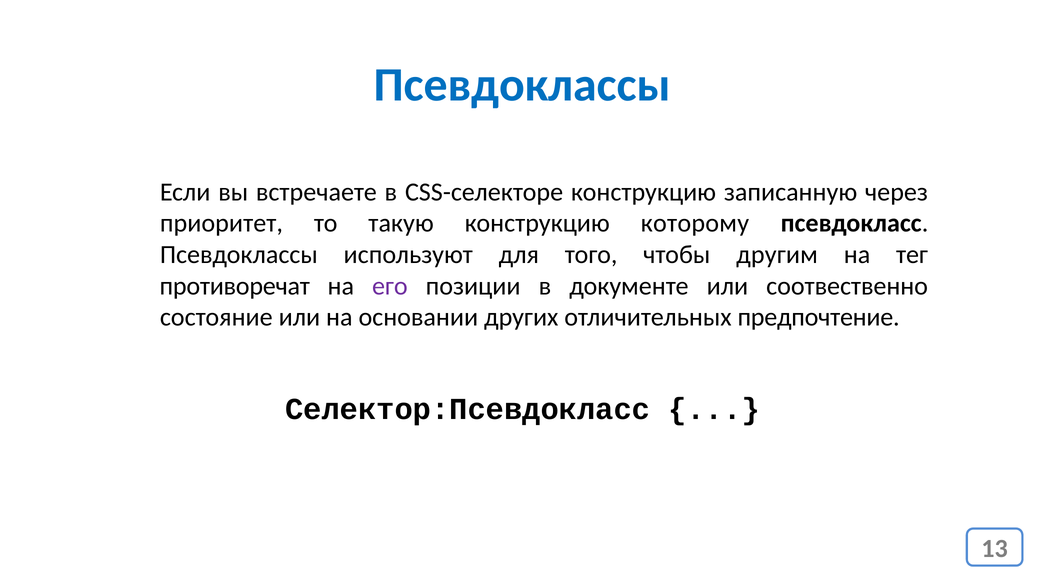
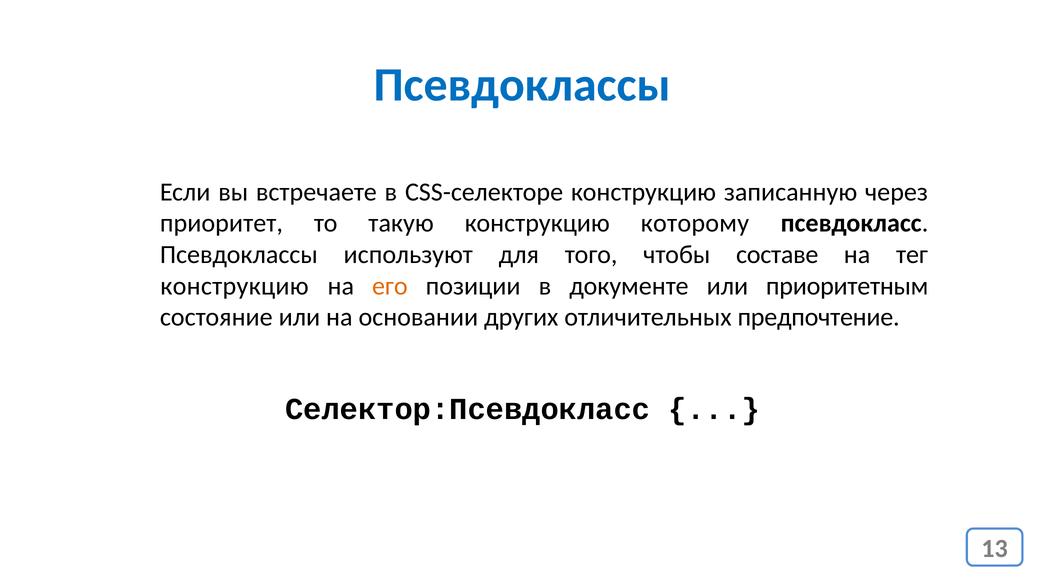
другим: другим -> составе (777, 255)
противоречат: противоречат -> конструкцию (234, 286)
его colour: purple -> orange (390, 286)
соотвественно: соотвественно -> приоритетным (847, 286)
